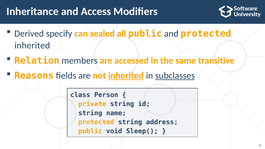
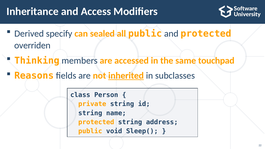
inherited: inherited -> overriden (32, 45)
Relation: Relation -> Thinking (37, 61)
transitive: transitive -> touchpad (216, 61)
subclasses underline: present -> none (175, 76)
